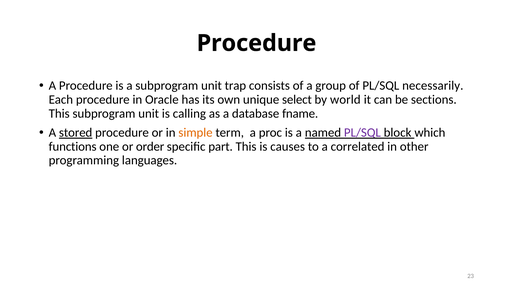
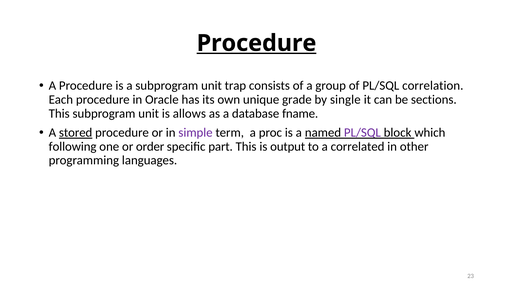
Procedure underline: none -> present (256, 43)
necessarily: necessarily -> correlation (433, 86)
select: select -> grade (297, 99)
world: world -> single (345, 99)
calling: calling -> allows (189, 113)
simple colour: orange -> purple (196, 132)
functions: functions -> following (73, 146)
causes: causes -> output (288, 146)
